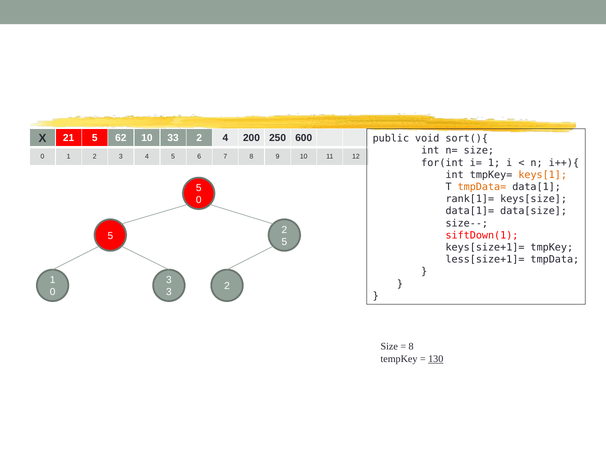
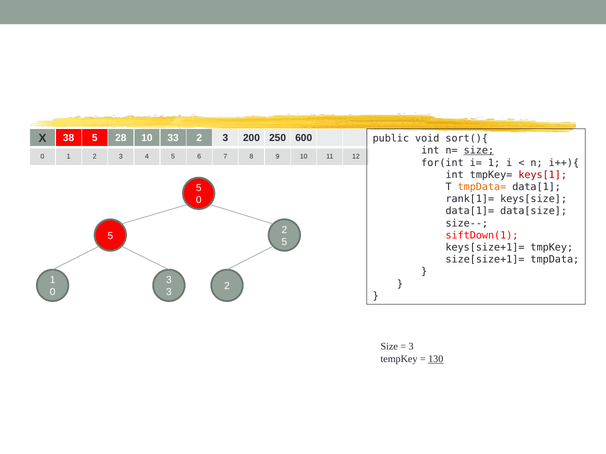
21: 21 -> 38 (69, 138)
62: 62 -> 28 (121, 138)
33 2 4: 4 -> 3 (225, 138)
size underline: none -> present (479, 151)
keys[1 colour: orange -> red (543, 175)
less[size+1]=: less[size+1]= -> size[size+1]= (485, 260)
8: 8 -> 3 (411, 347)
